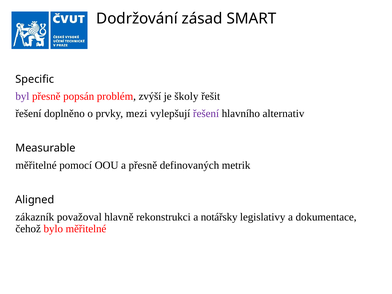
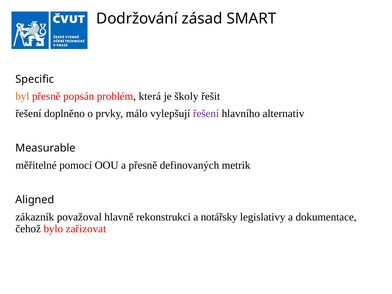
byl colour: purple -> orange (22, 96)
zvýší: zvýší -> která (150, 96)
mezi: mezi -> málo (137, 114)
bylo měřitelné: měřitelné -> zařizovat (86, 229)
